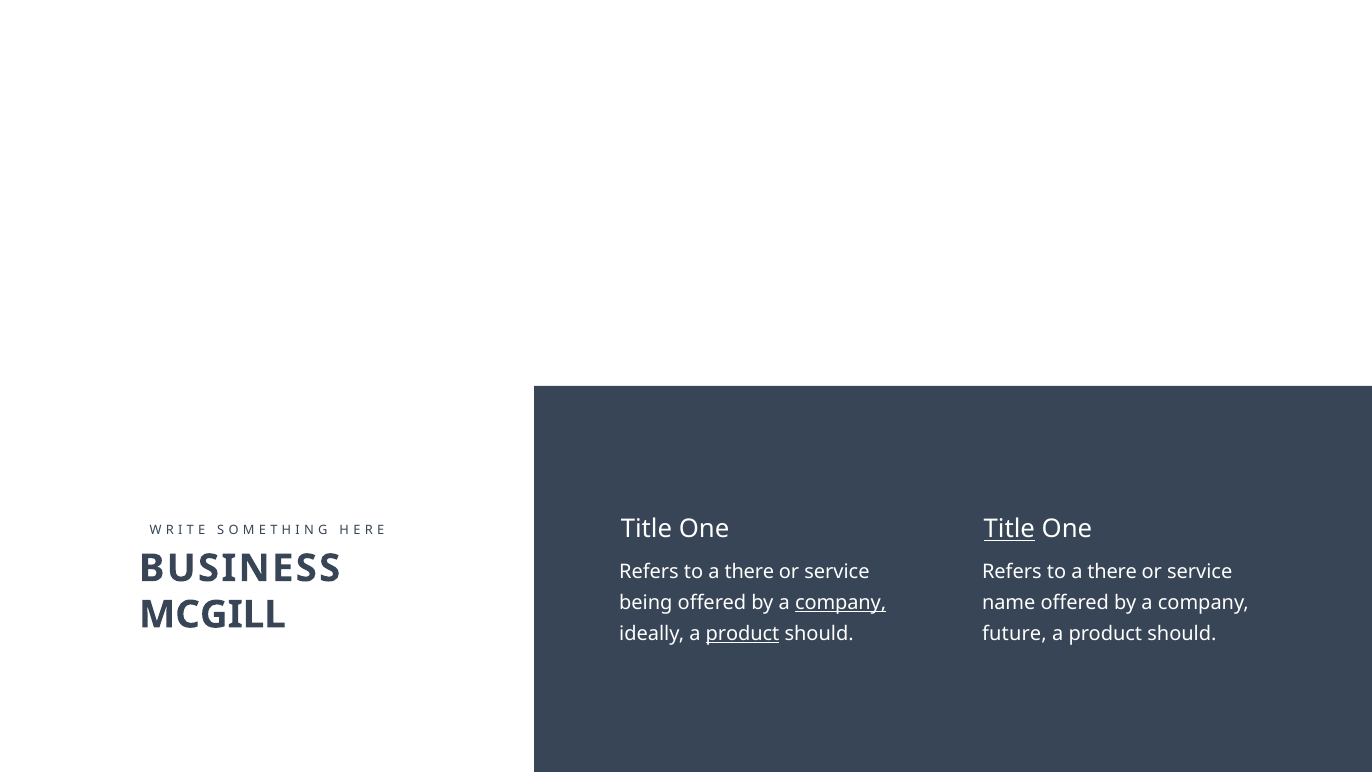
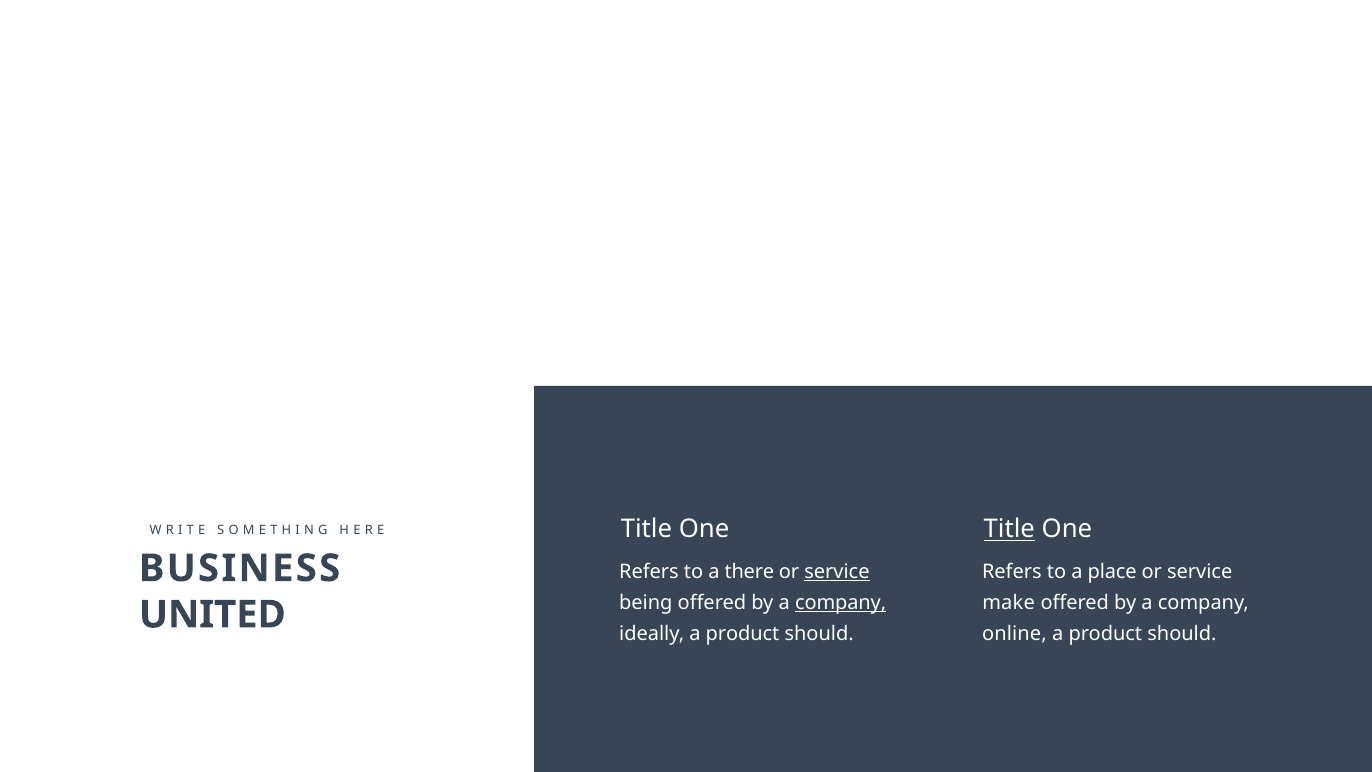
service underline: none -> present (837, 572)
there: there -> place (1112, 572)
name: name -> make (1009, 603)
MCGILL: MCGILL -> UNITED (212, 615)
product underline: present -> none (743, 634)
future: future -> online (1014, 634)
